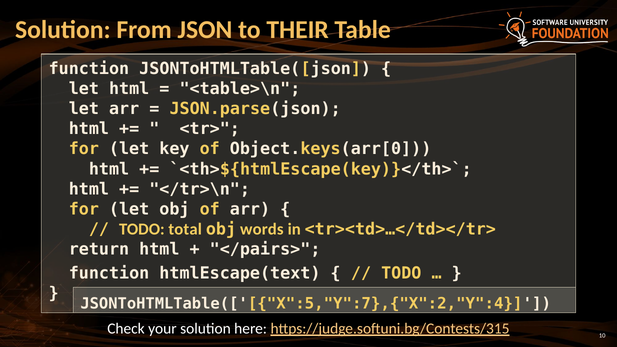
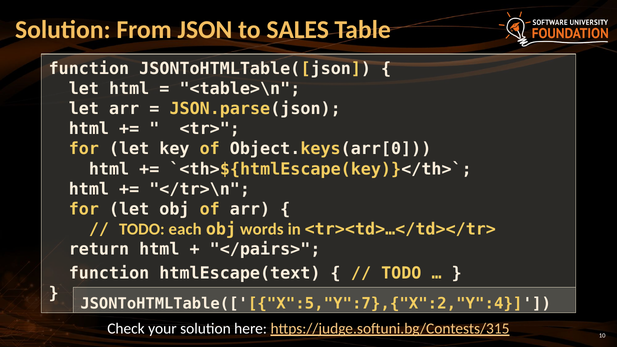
THEIR: THEIR -> SALES (298, 30)
total: total -> each (185, 229)
